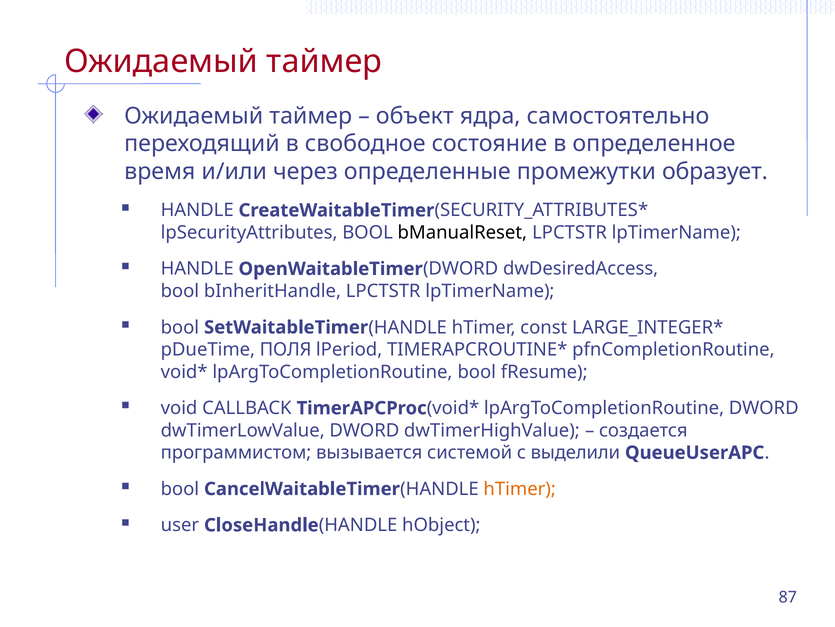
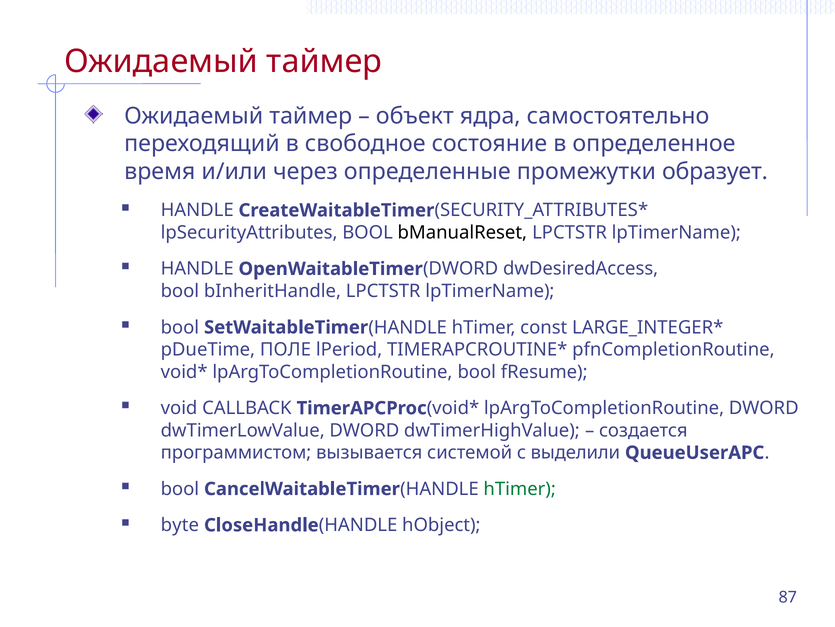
ПОЛЯ: ПОЛЯ -> ПОЛЕ (285, 349)
hTimer colour: orange -> green (520, 488)
user: user -> byte (180, 525)
